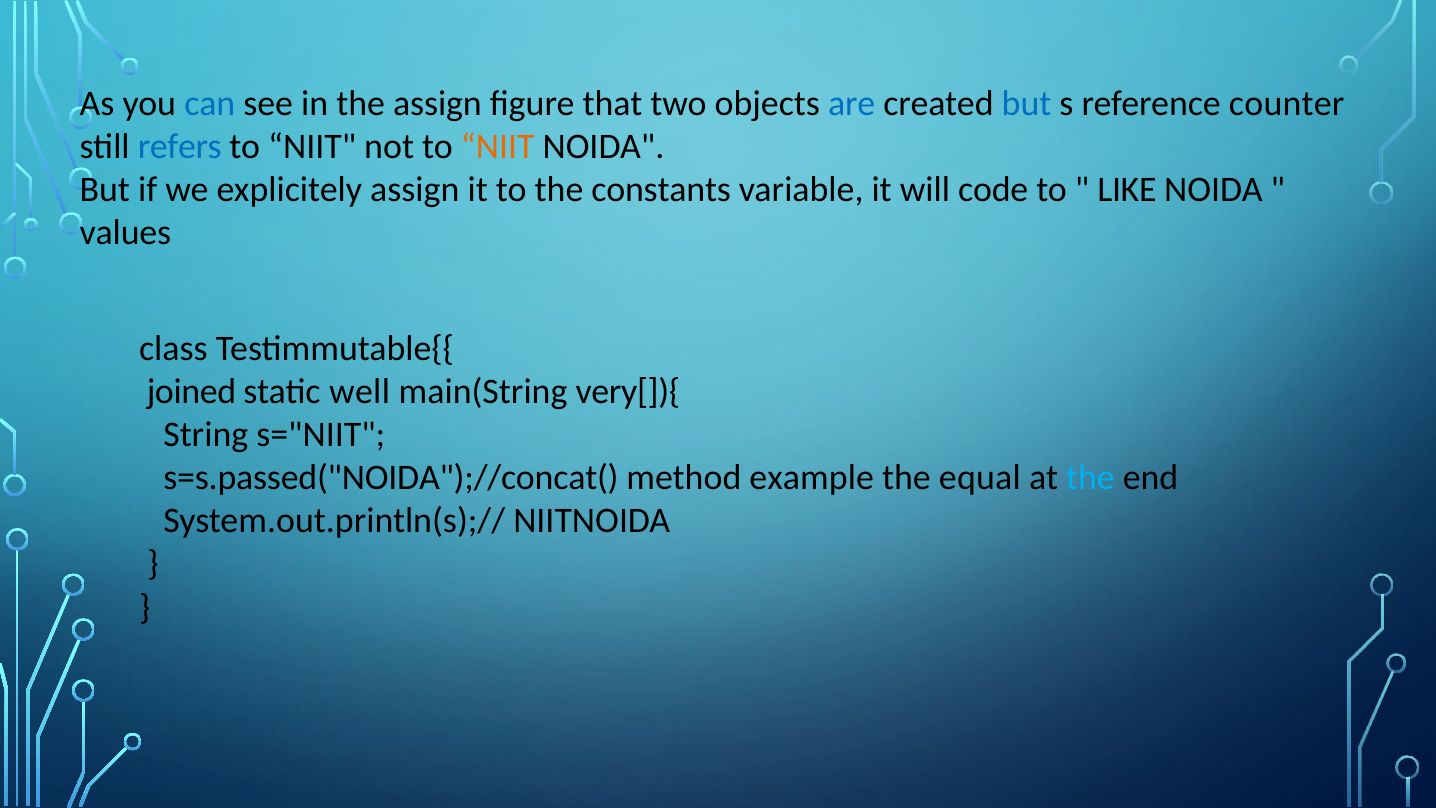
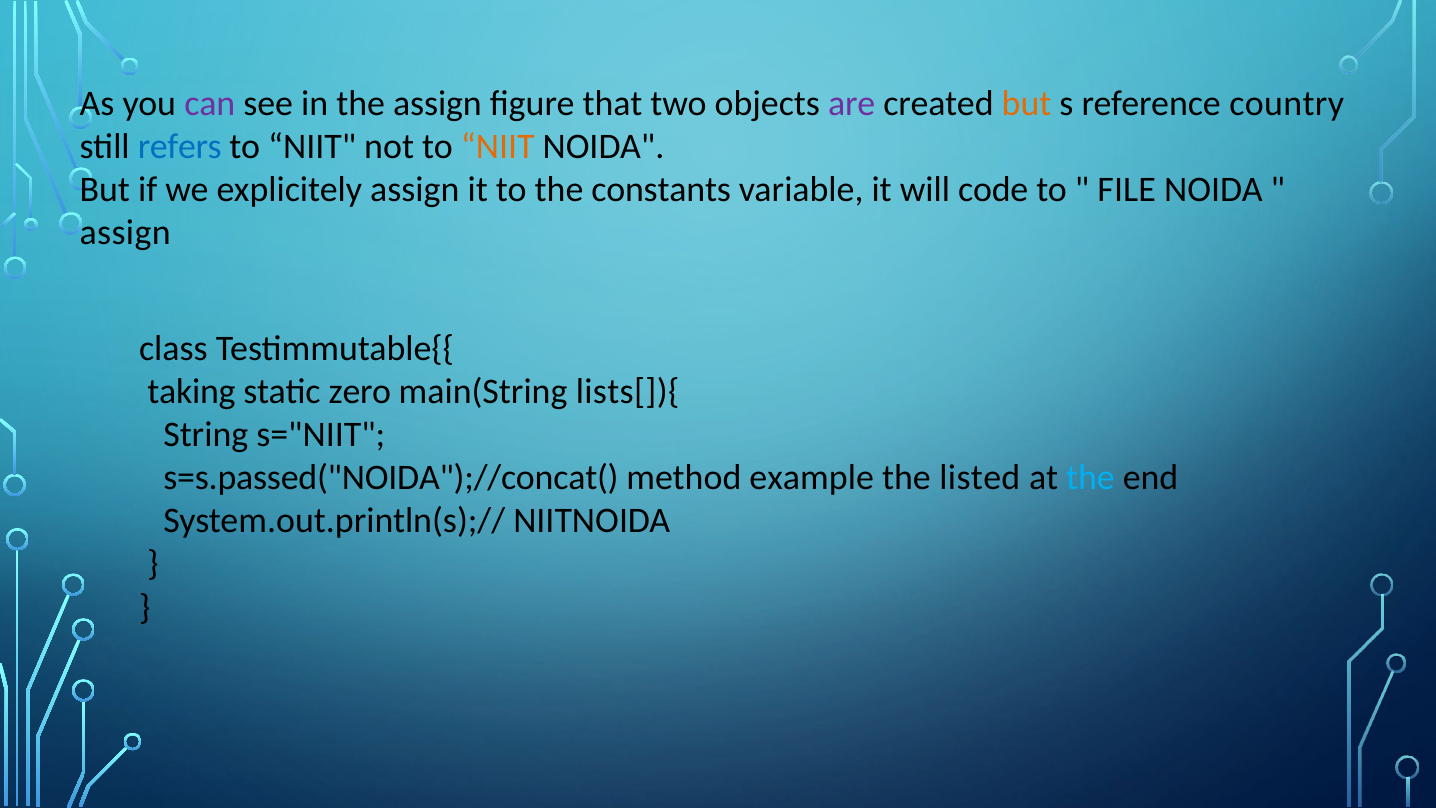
can colour: blue -> purple (210, 104)
are colour: blue -> purple (852, 104)
but colour: blue -> orange (1027, 104)
counter: counter -> country (1287, 104)
LIKE: LIKE -> FILE (1127, 190)
values: values -> assign (125, 233)
joined: joined -> taking (191, 392)
well: well -> zero (360, 392)
very[]){: very[]){ -> lists[]){ (628, 392)
equal: equal -> listed (980, 478)
